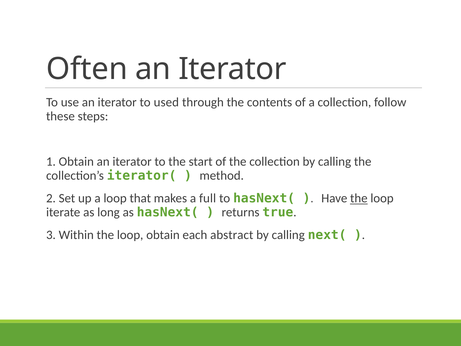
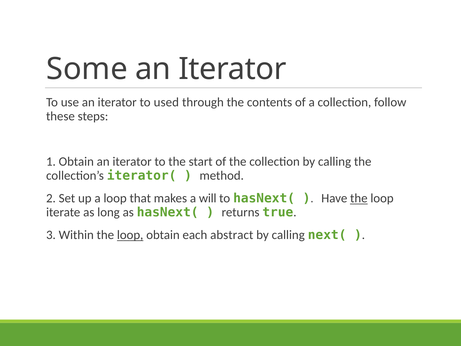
Often: Often -> Some (87, 69)
full: full -> will (208, 198)
loop underline: none -> present (130, 235)
